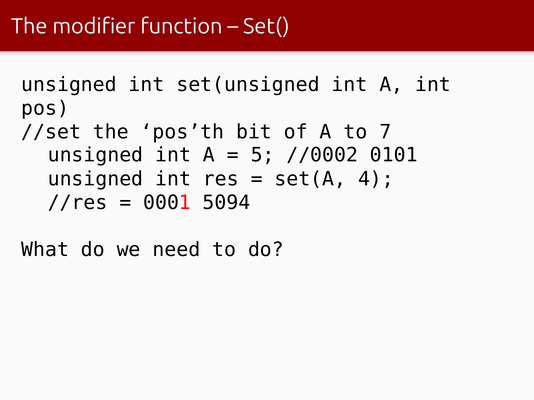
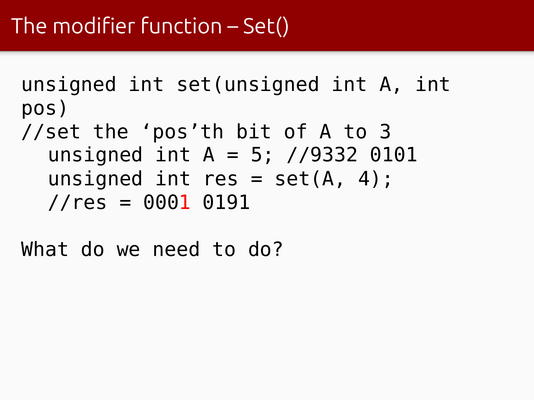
7: 7 -> 3 (385, 132)
//0002: //0002 -> //9332 (322, 155)
5094: 5094 -> 0191 (227, 203)
